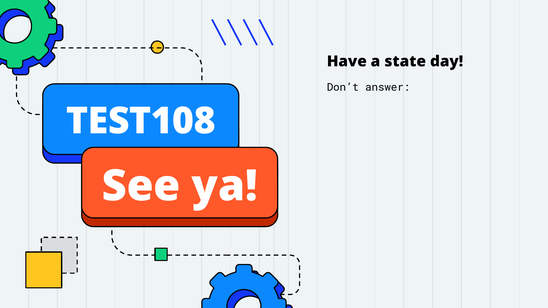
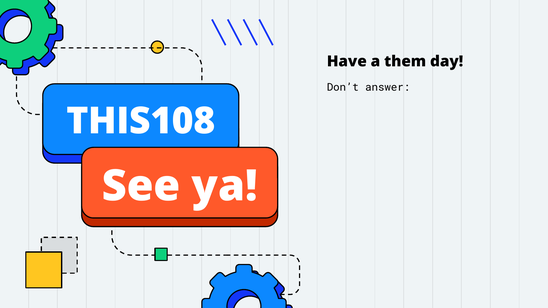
state: state -> them (405, 61)
TEST108: TEST108 -> THIS108 (141, 121)
